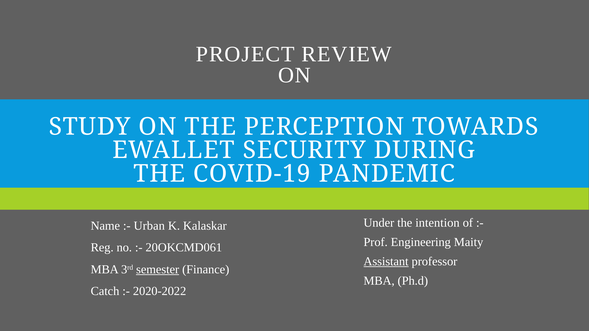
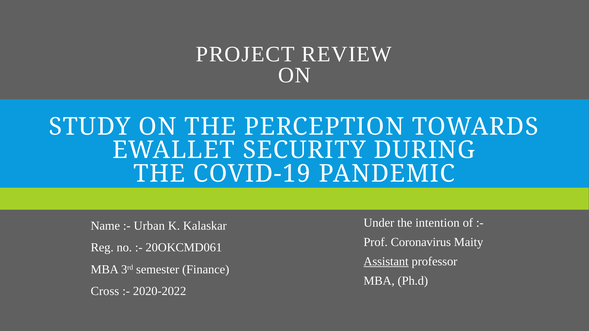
Engineering: Engineering -> Coronavirus (421, 242)
semester underline: present -> none (158, 270)
Catch: Catch -> Cross (105, 291)
